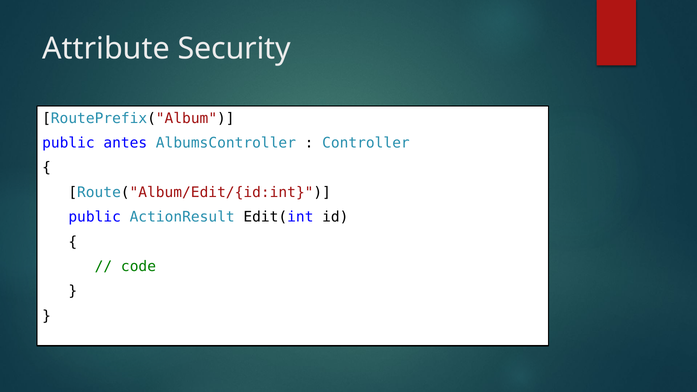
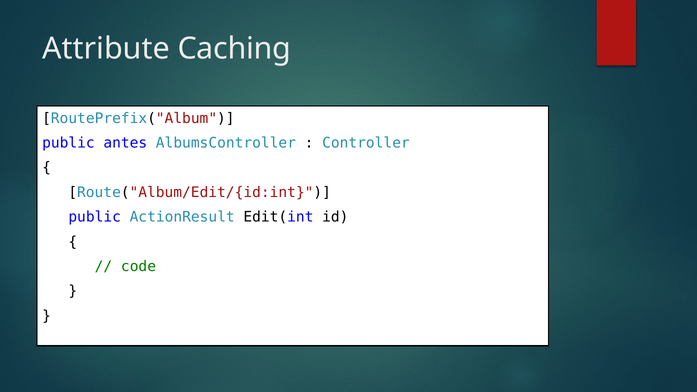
Security: Security -> Caching (234, 49)
